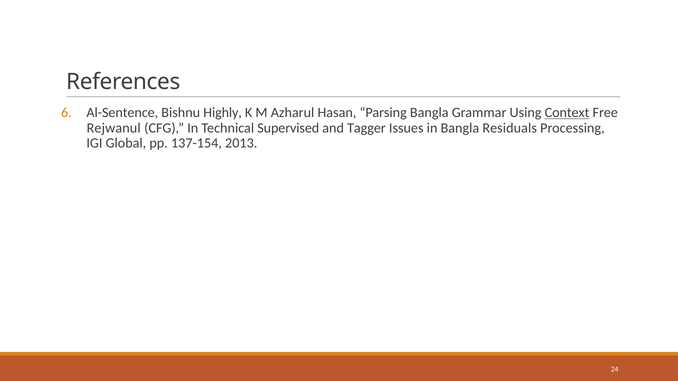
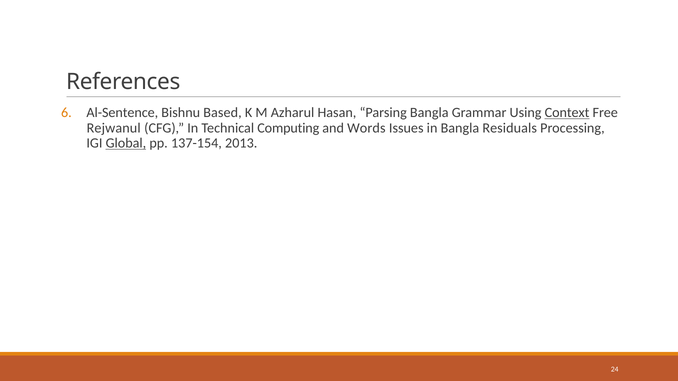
Highly: Highly -> Based (223, 113)
Supervised: Supervised -> Computing (288, 128)
Tagger: Tagger -> Words (366, 128)
Global underline: none -> present (126, 143)
